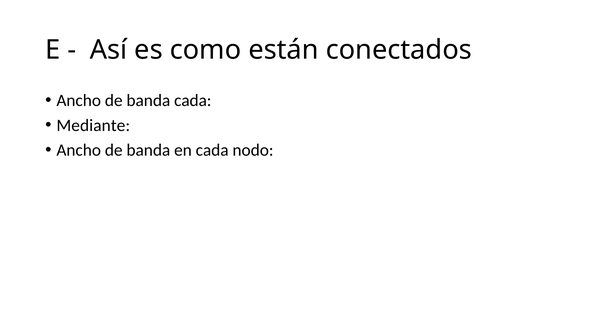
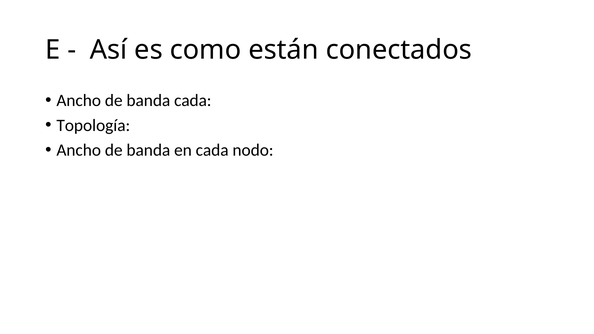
Mediante: Mediante -> Topología (93, 125)
